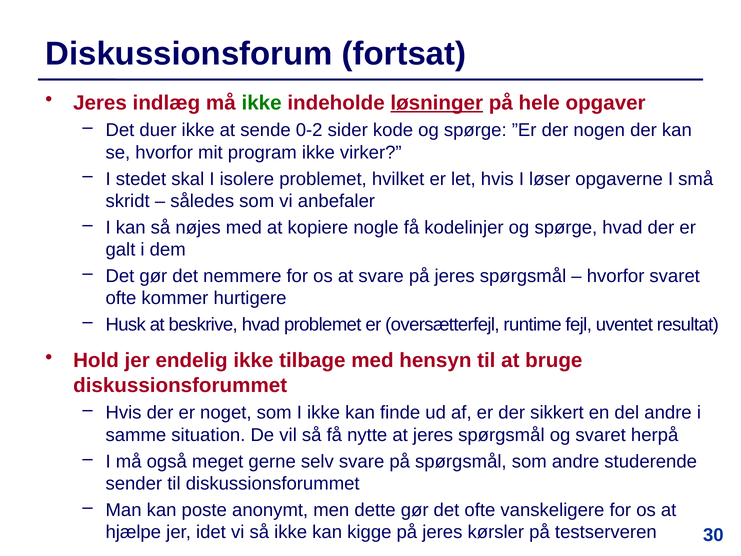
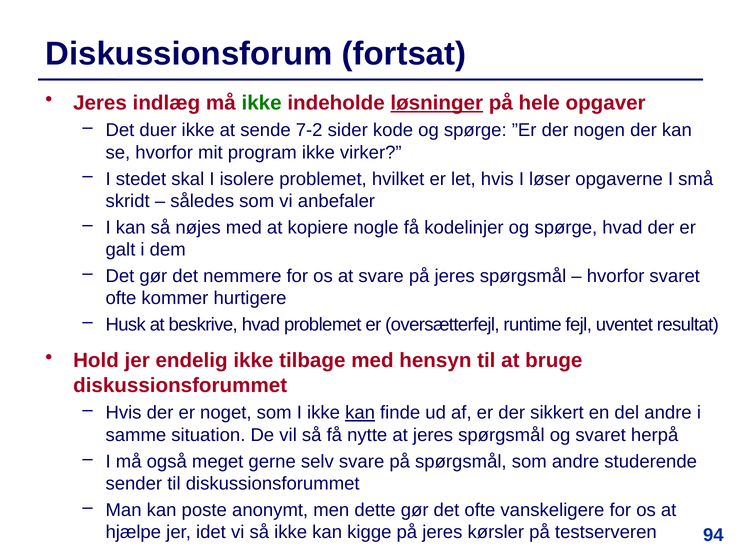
0-2: 0-2 -> 7-2 (309, 130)
kan underline: none -> present (360, 413)
30: 30 -> 94 (713, 535)
